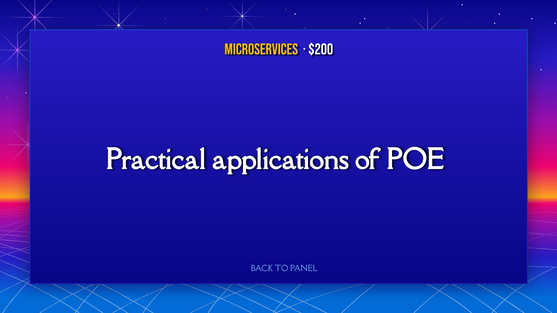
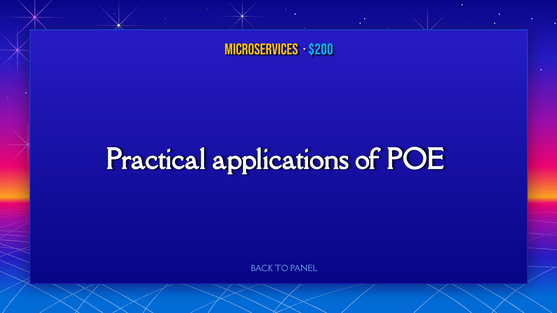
$200 colour: white -> light blue (321, 49)
